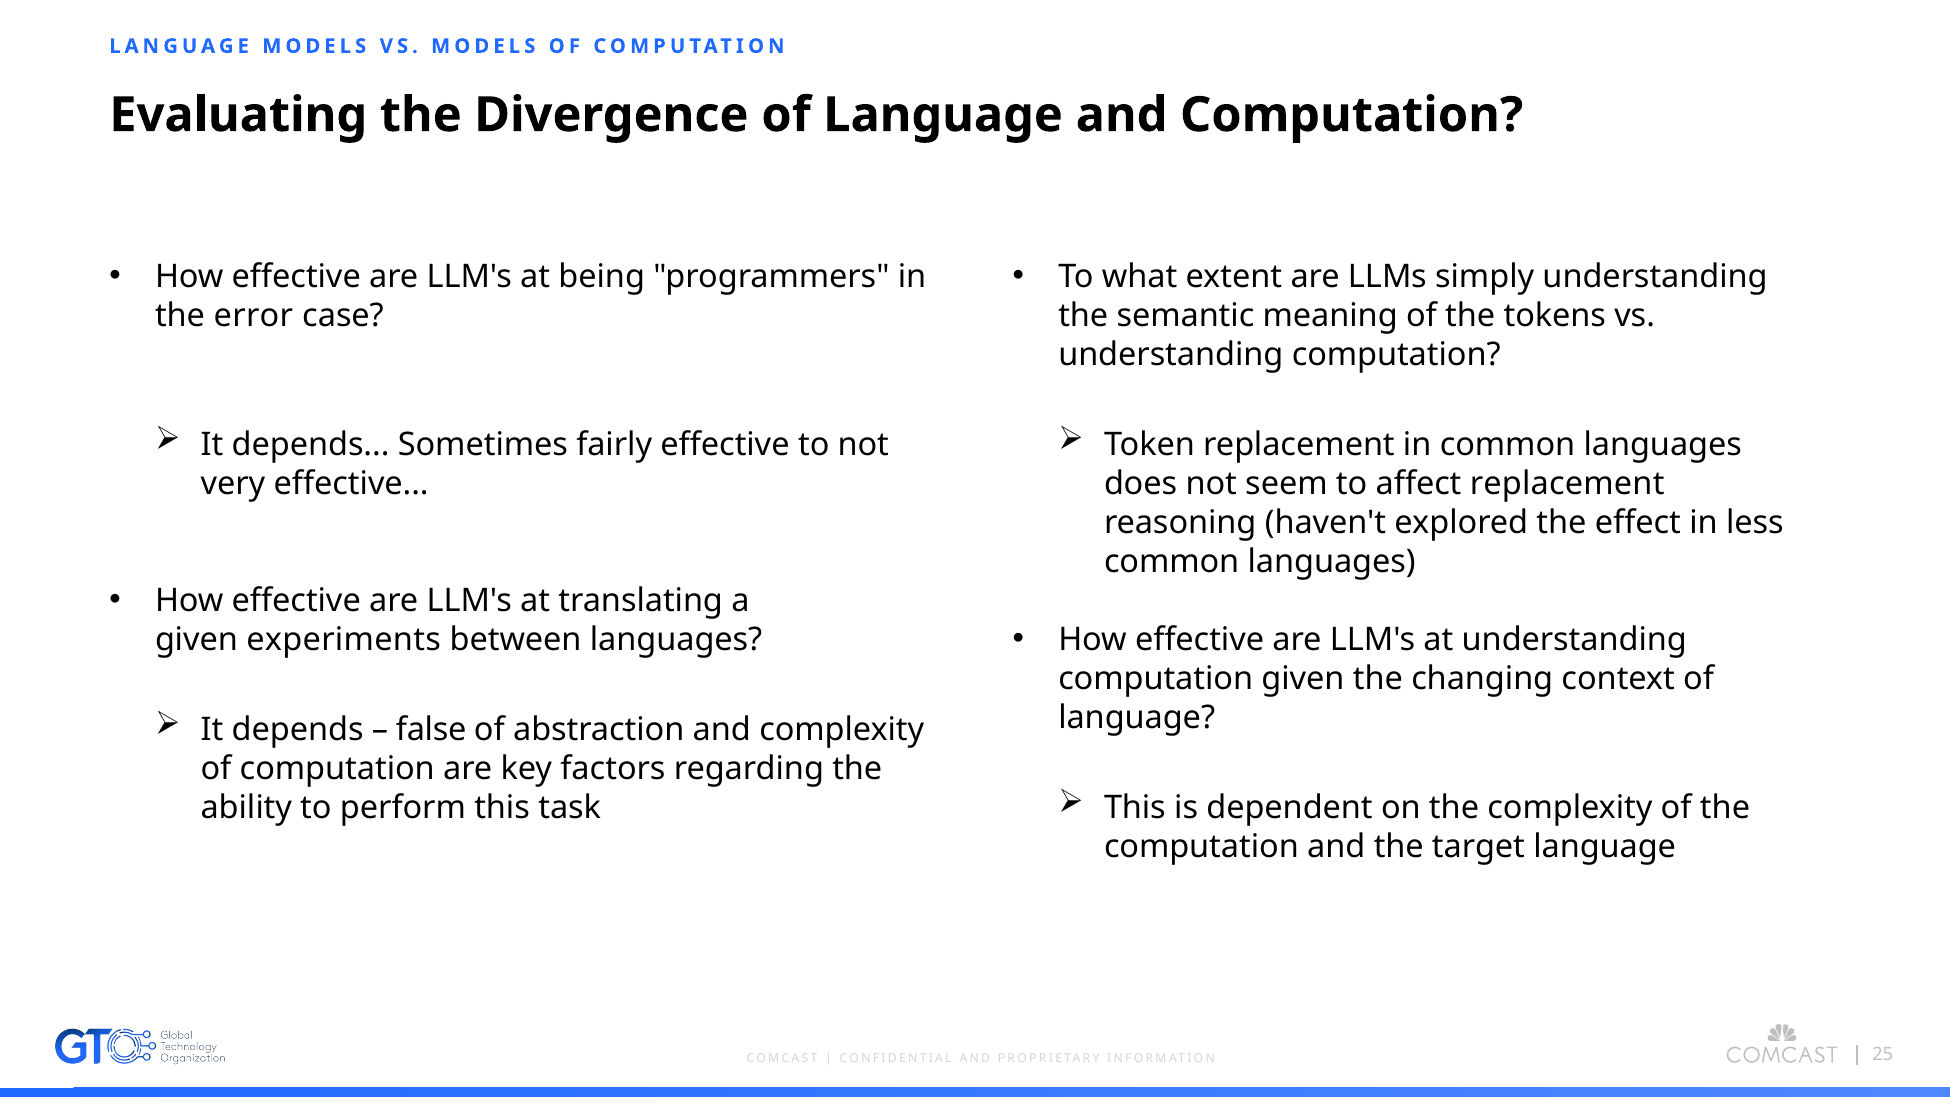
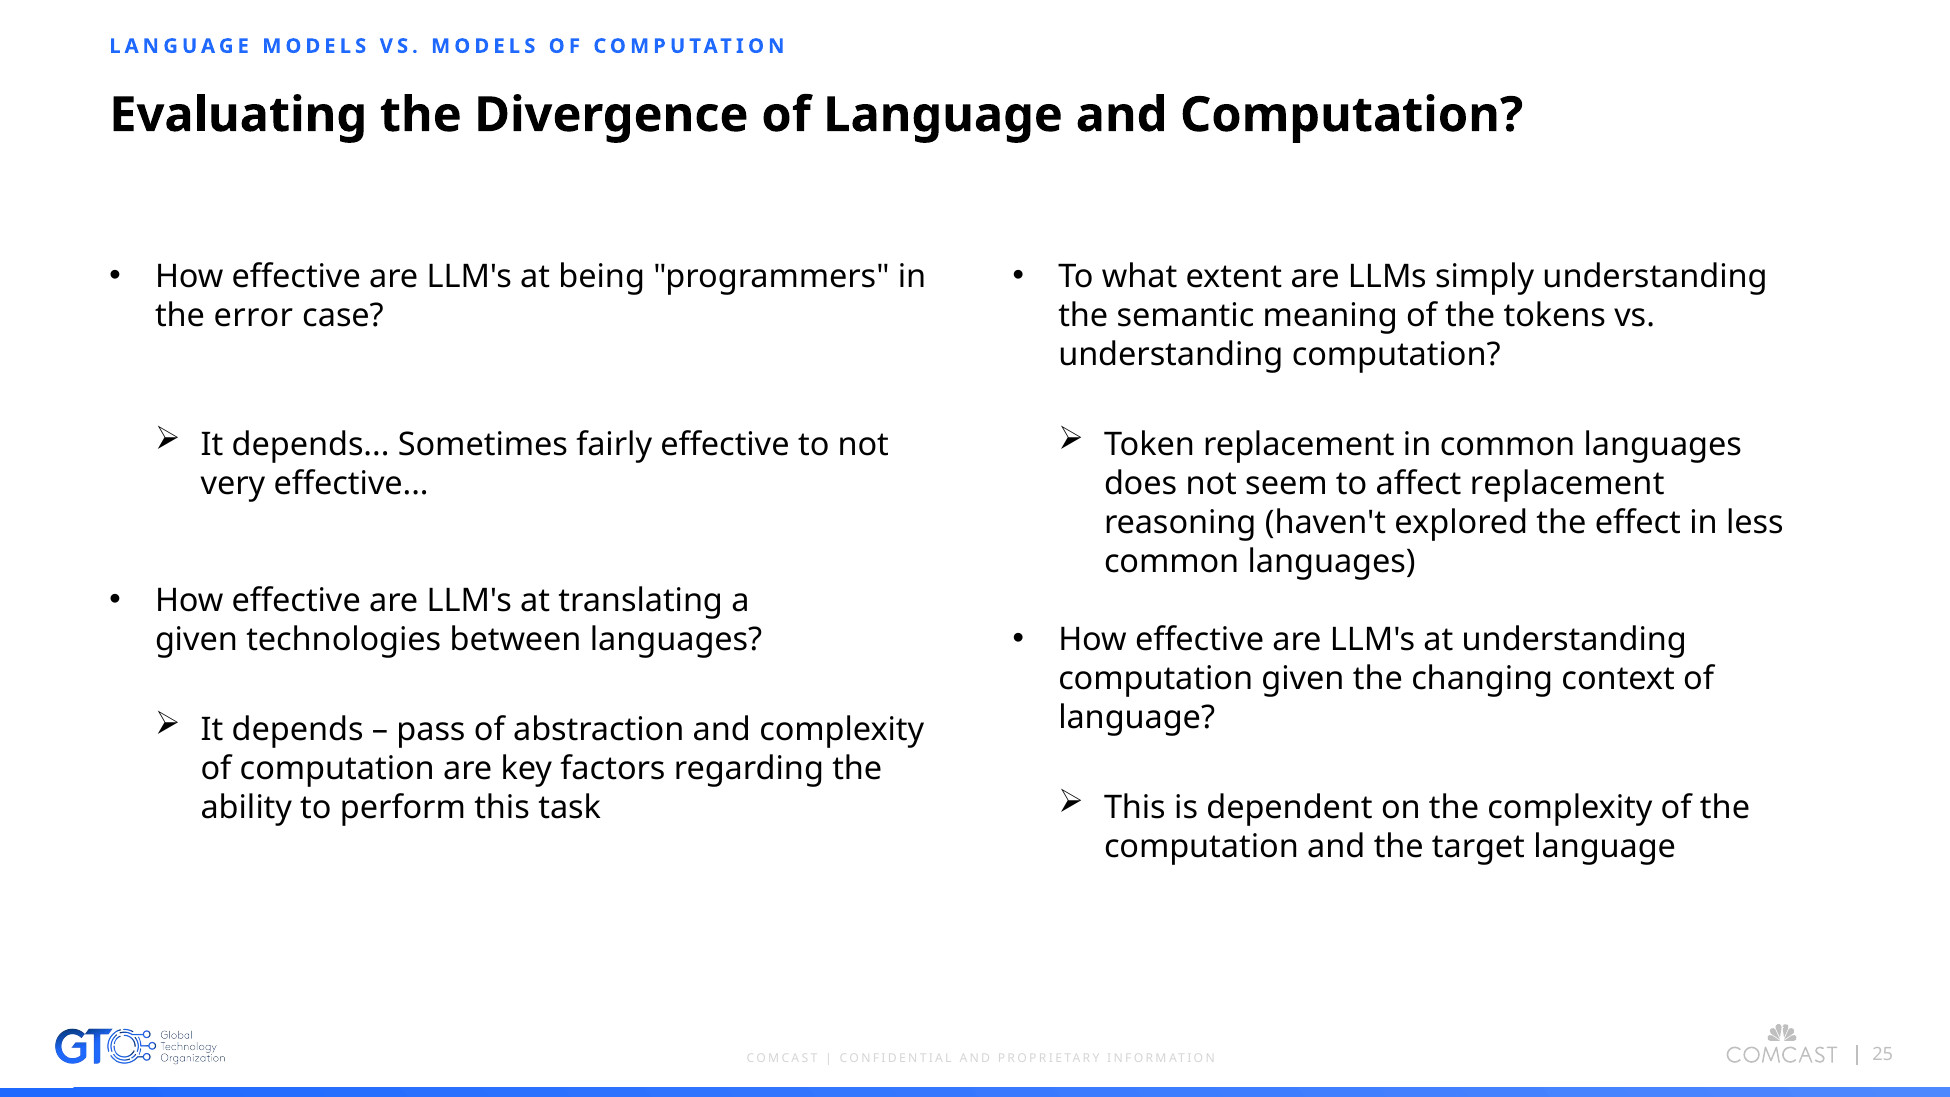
experiments: experiments -> technologies (344, 639)
false: false -> pass (431, 730)
